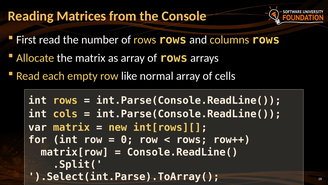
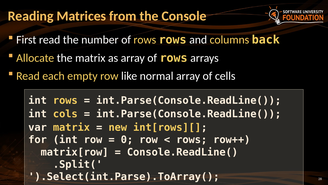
columns rows: rows -> back (266, 40)
